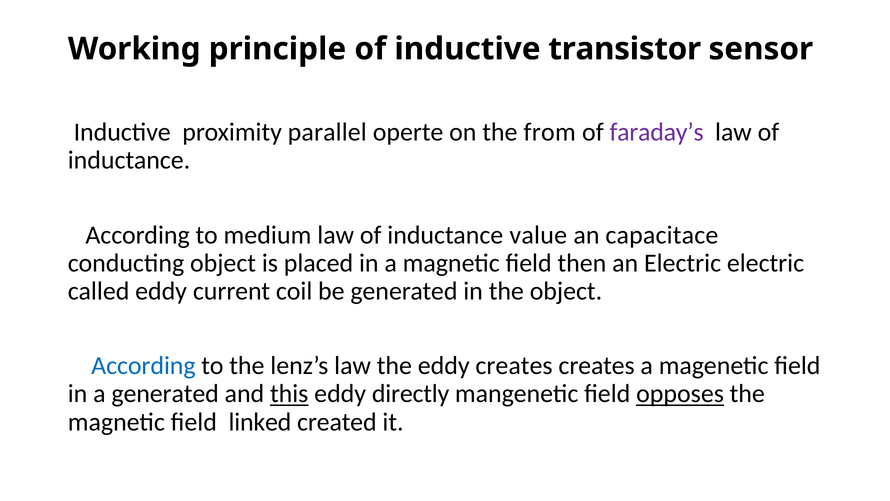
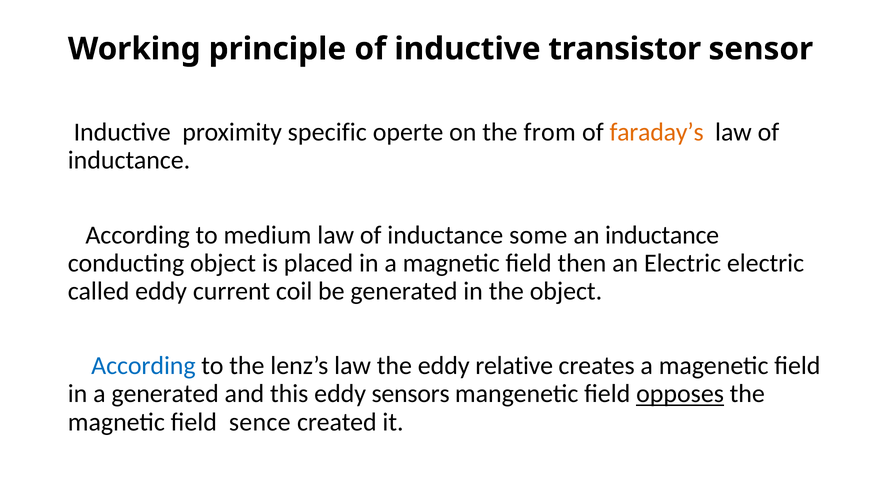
parallel: parallel -> specific (327, 132)
faraday’s colour: purple -> orange (657, 132)
value: value -> some (538, 235)
an capacitace: capacitace -> inductance (662, 235)
eddy creates: creates -> relative (514, 366)
this underline: present -> none (289, 394)
directly: directly -> sensors (411, 394)
linked: linked -> sence (260, 422)
